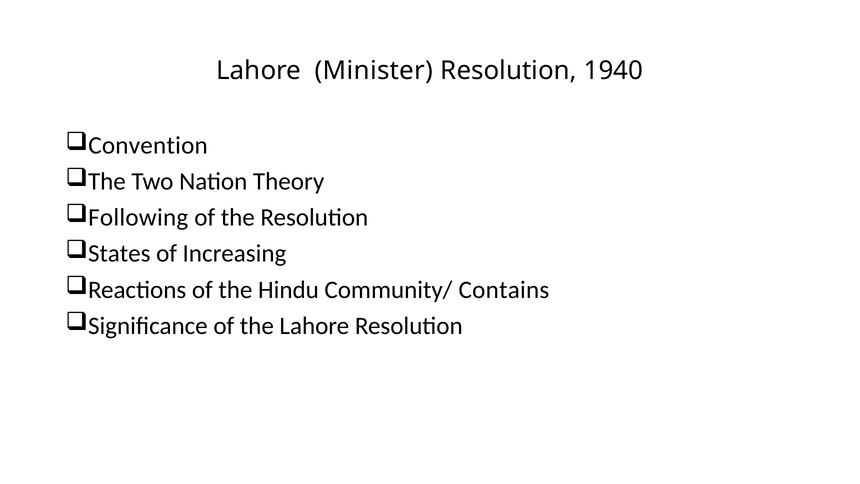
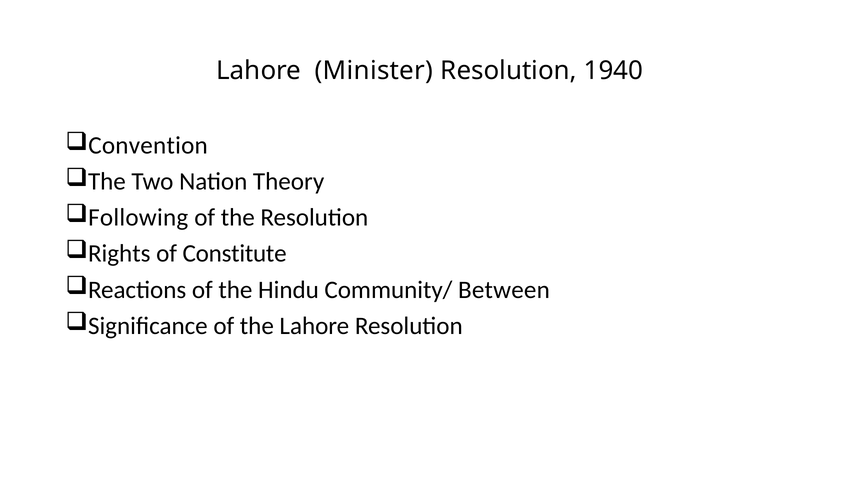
States: States -> Rights (119, 254)
Increasing: Increasing -> Constitute (235, 254)
Contains: Contains -> Between (504, 290)
